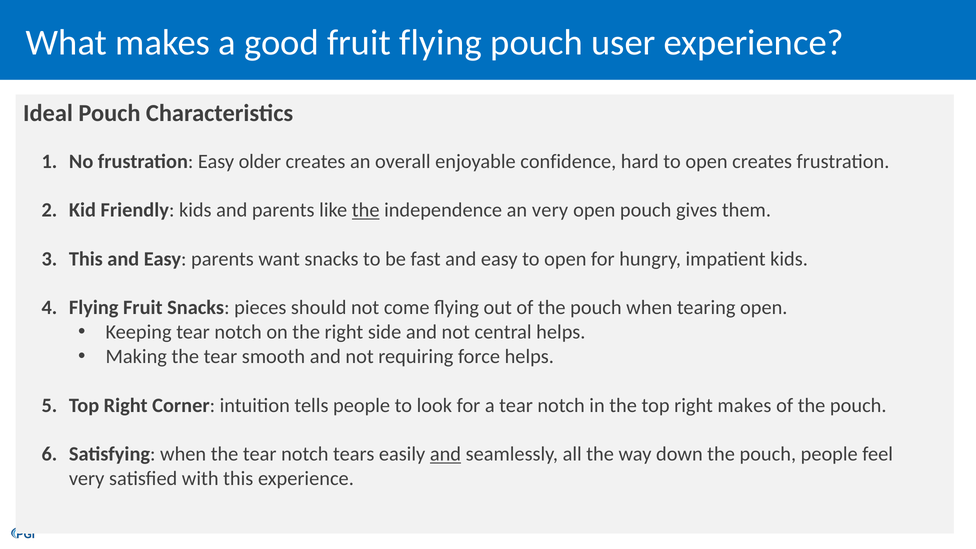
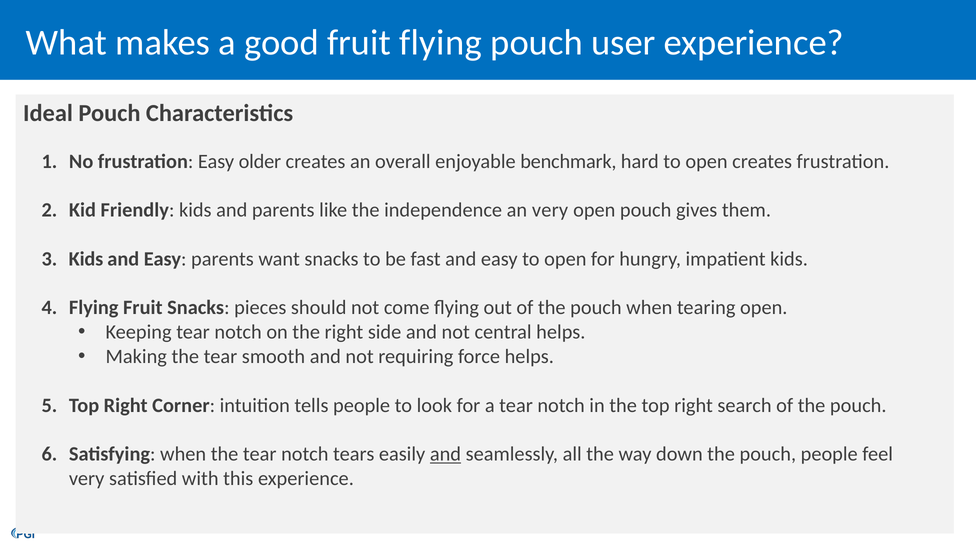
confidence: confidence -> benchmark (568, 161)
the underline: present -> none (366, 210)
This: This -> Kids (86, 259)
right makes: makes -> search (745, 405)
